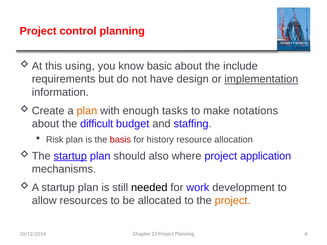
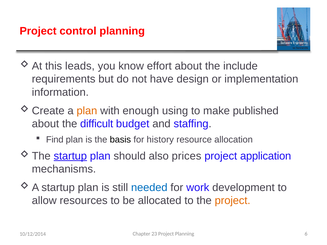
using: using -> leads (80, 66)
basic: basic -> effort (159, 66)
implementation underline: present -> none (261, 79)
tasks: tasks -> using (175, 111)
notations: notations -> published (256, 111)
Risk: Risk -> Find (55, 140)
basis colour: red -> black (120, 140)
where: where -> prices (187, 156)
needed colour: black -> blue (149, 188)
